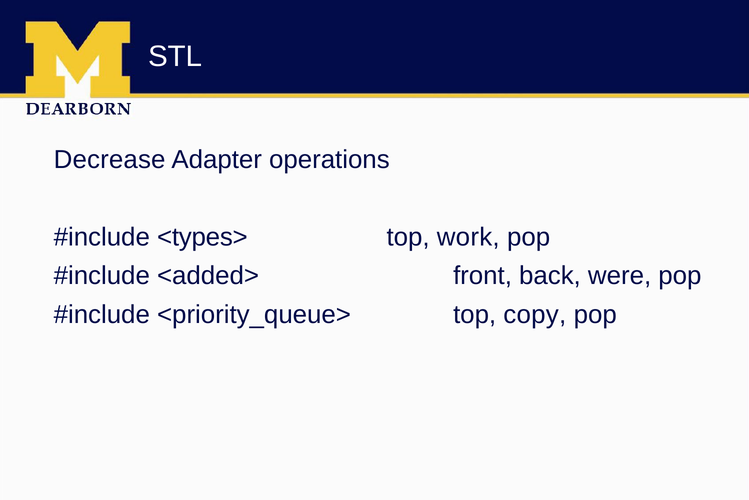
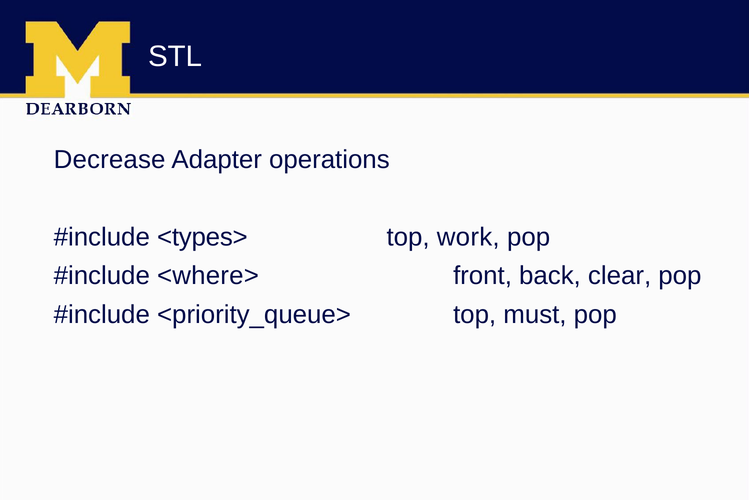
<added>: <added> -> <where> (208, 276)
were: were -> clear (620, 276)
copy: copy -> must (535, 314)
